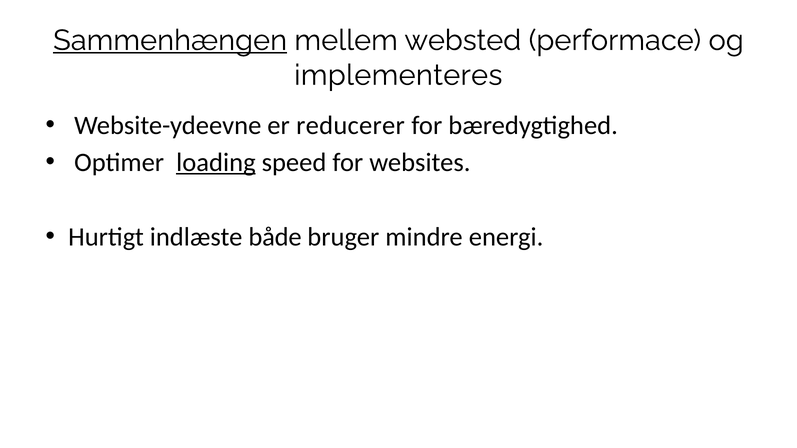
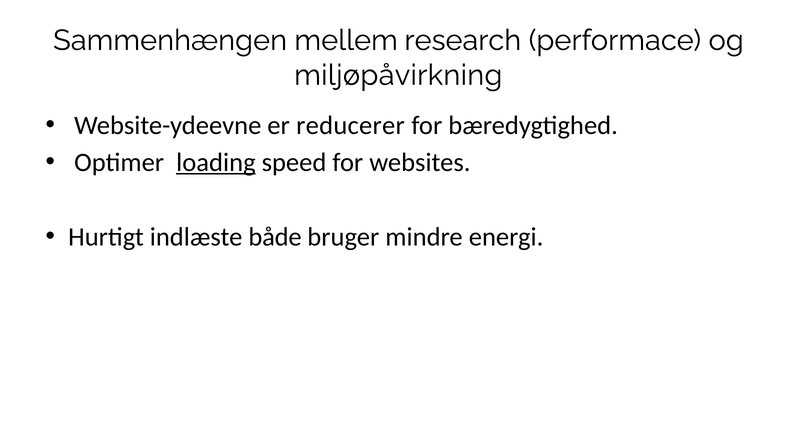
Sammenhængen underline: present -> none (170, 40)
websted: websted -> research (463, 40)
implementeres: implementeres -> miljøpåvirkning (398, 75)
